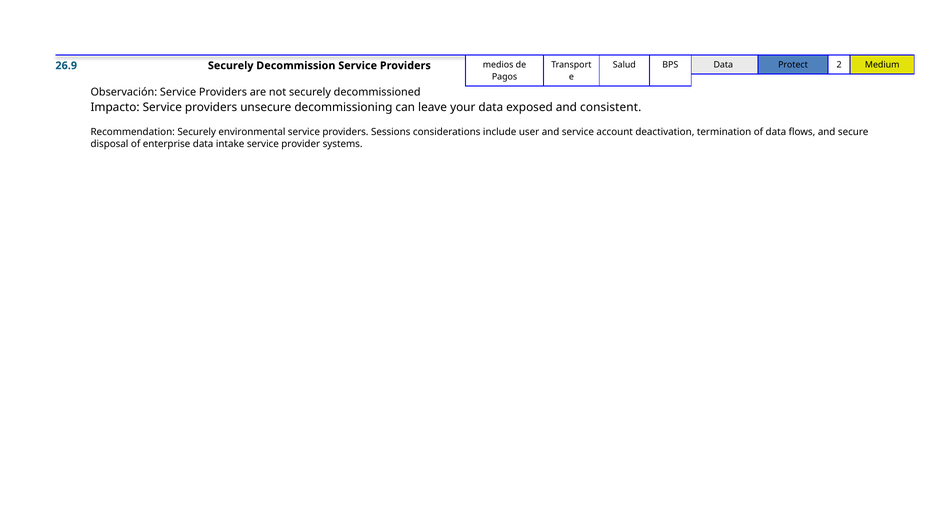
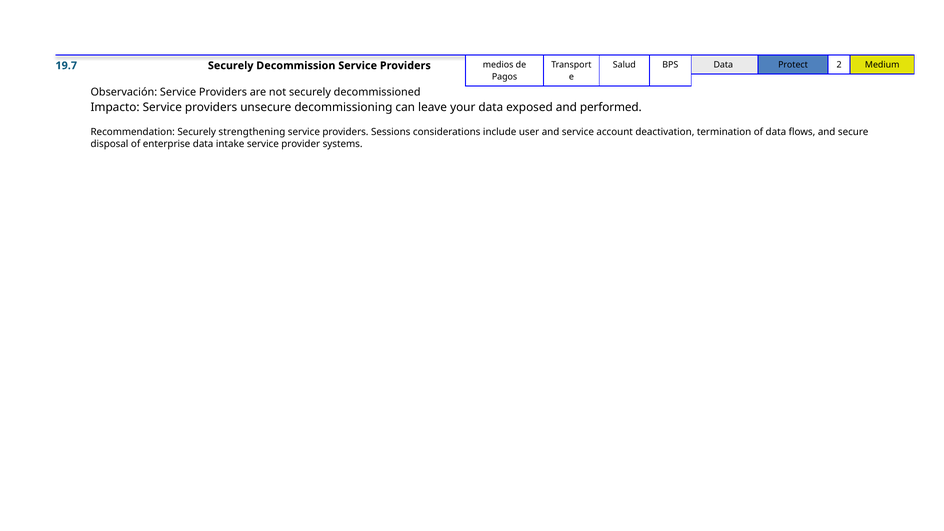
26.9: 26.9 -> 19.7 (66, 66)
consistent: consistent -> performed (611, 108)
environmental: environmental -> strengthening (252, 132)
